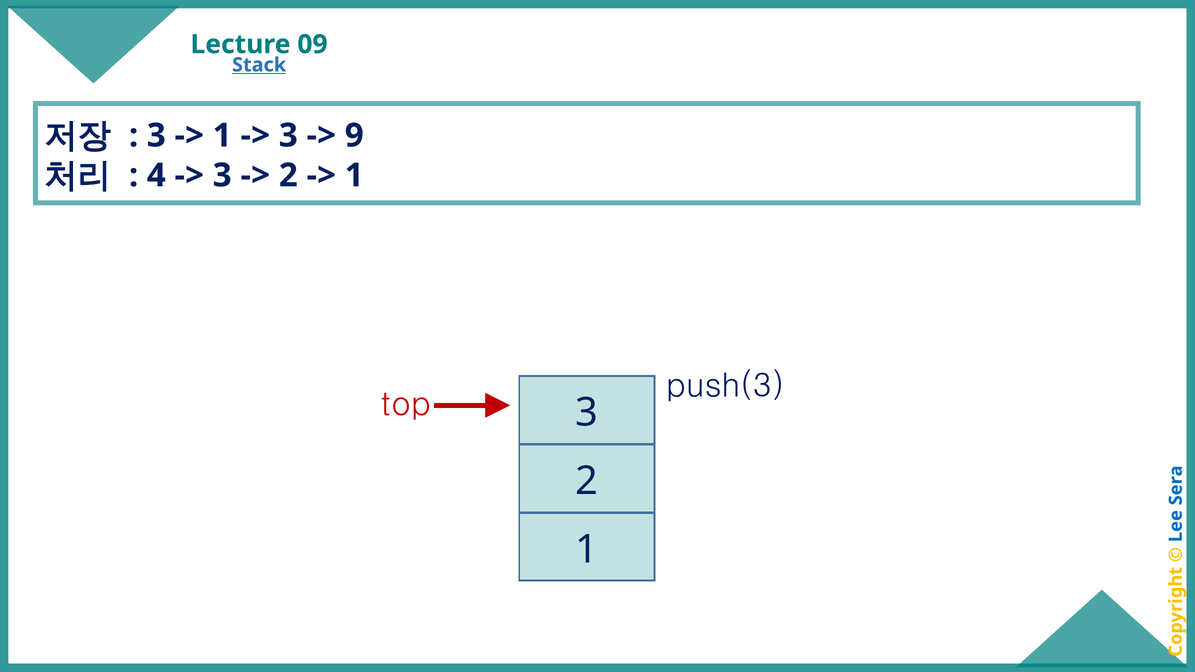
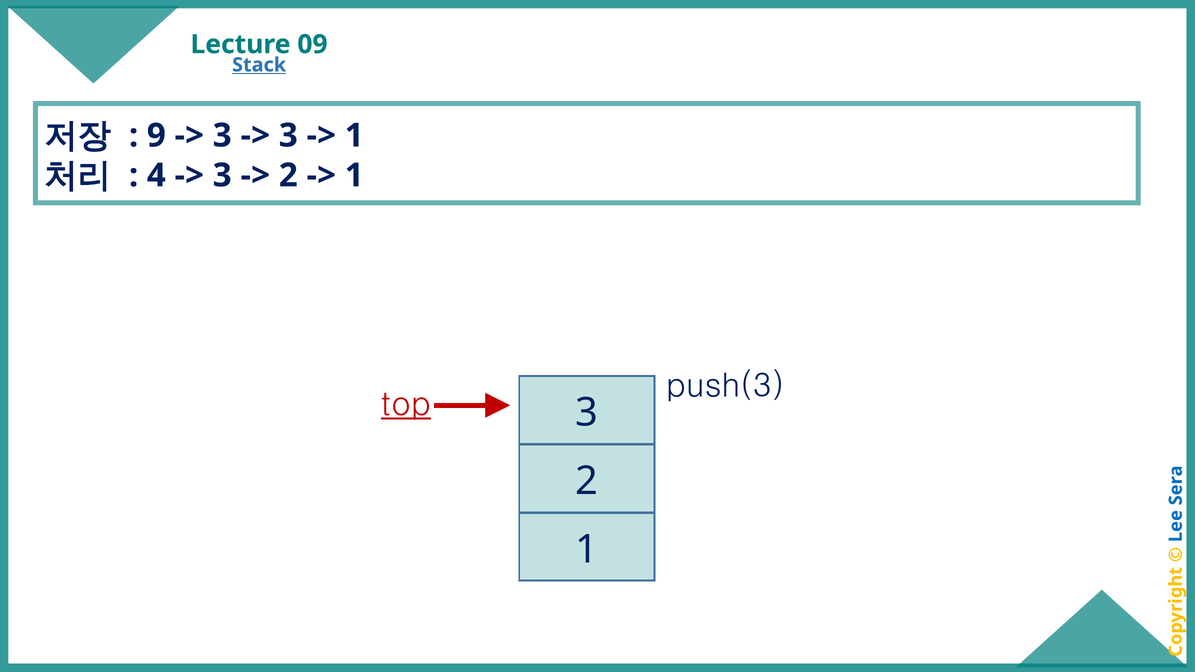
3: 3 -> 9 (156, 136)
1: 1 -> 3 (222, 136)
9: 9 -> 1 (354, 136)
top underline: none -> present (406, 404)
